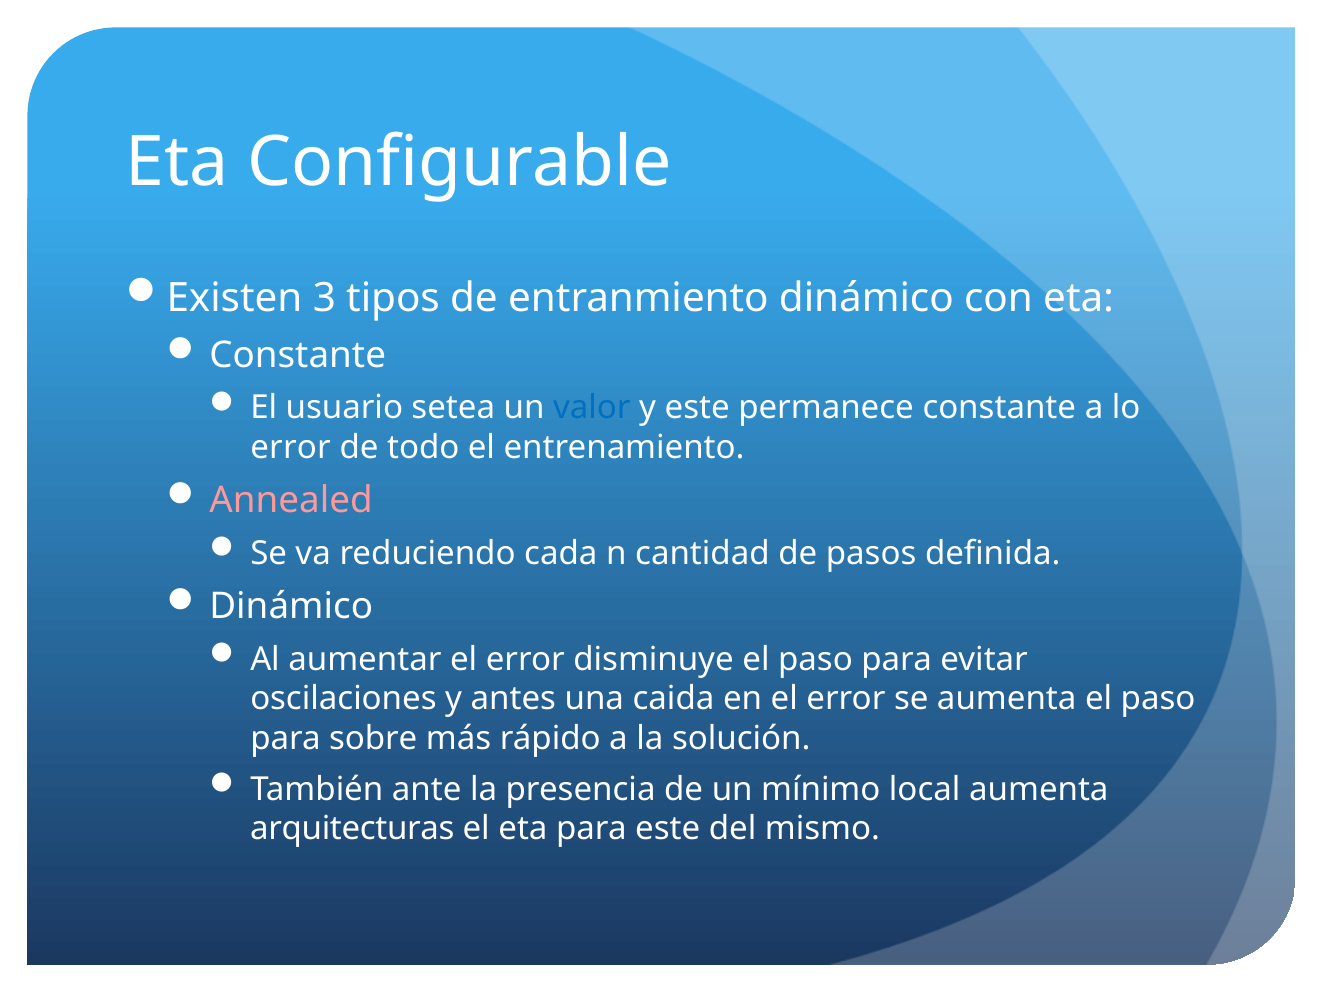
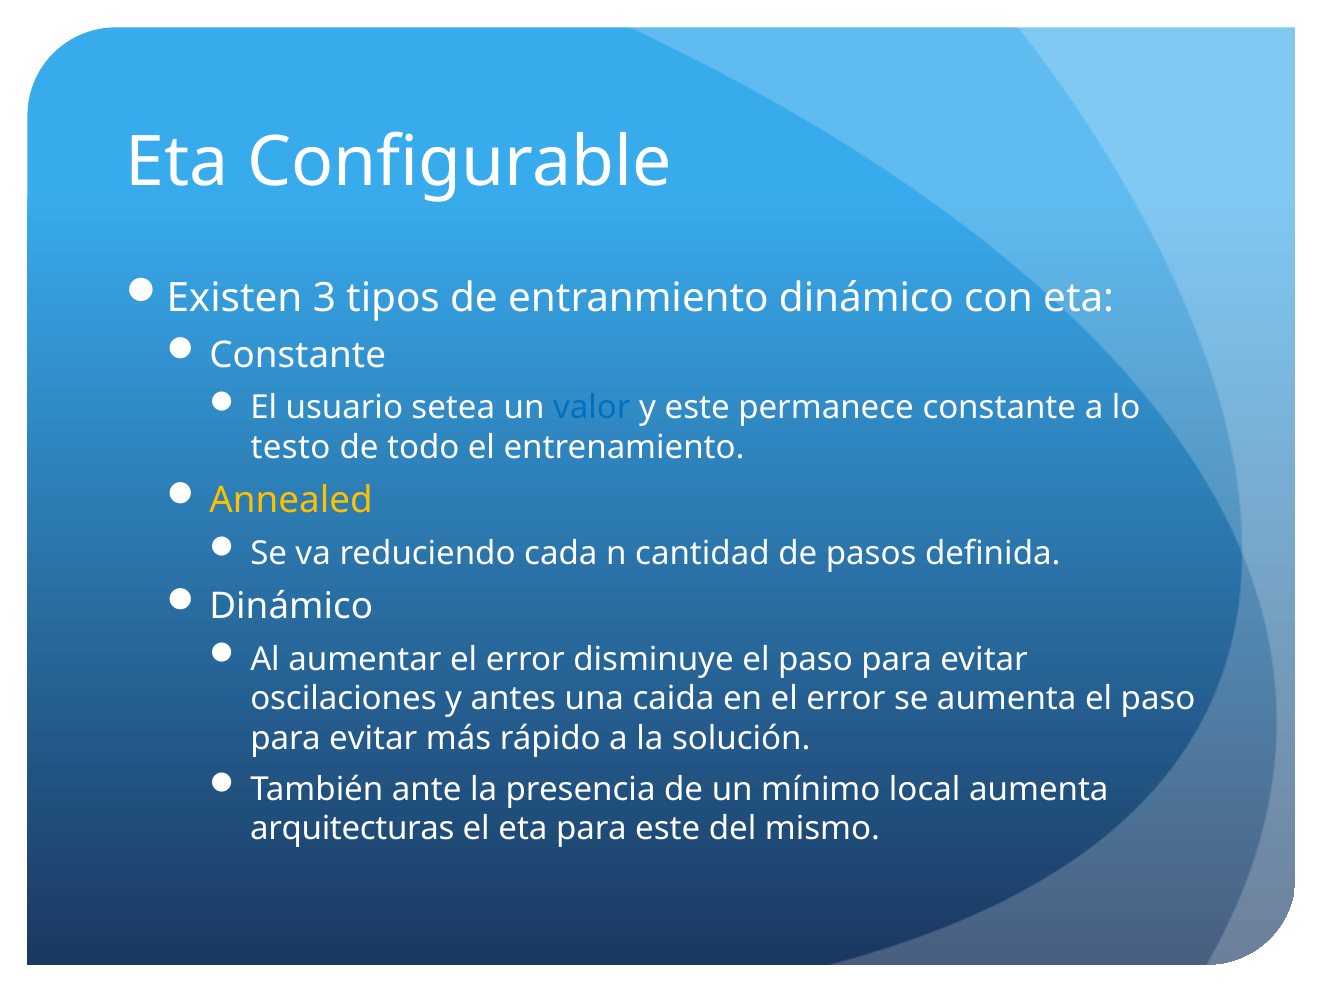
error: error -> testo (290, 448)
Annealed colour: pink -> yellow (291, 501)
sobre: sobre -> evitar (373, 739)
